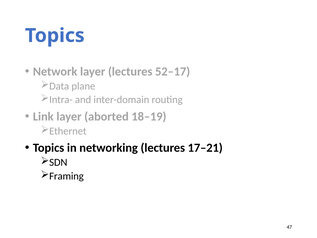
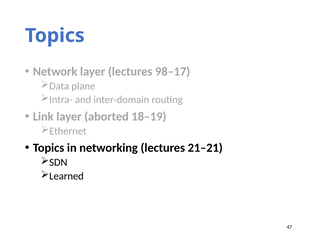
52–17: 52–17 -> 98–17 (173, 71)
17–21: 17–21 -> 21–21 (205, 148)
Framing: Framing -> Learned (66, 176)
